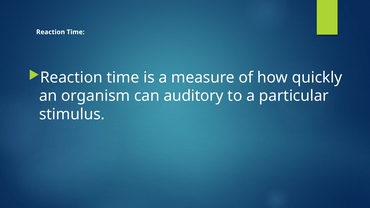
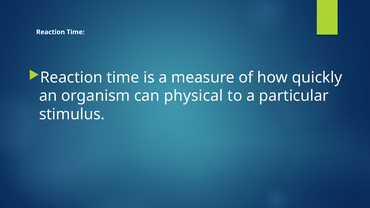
auditory: auditory -> physical (193, 96)
